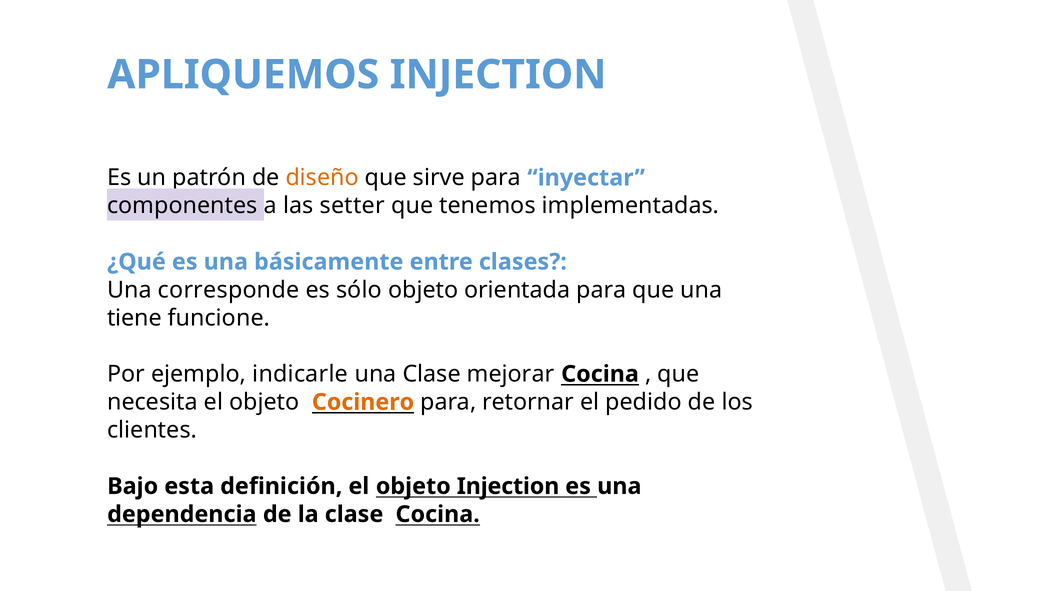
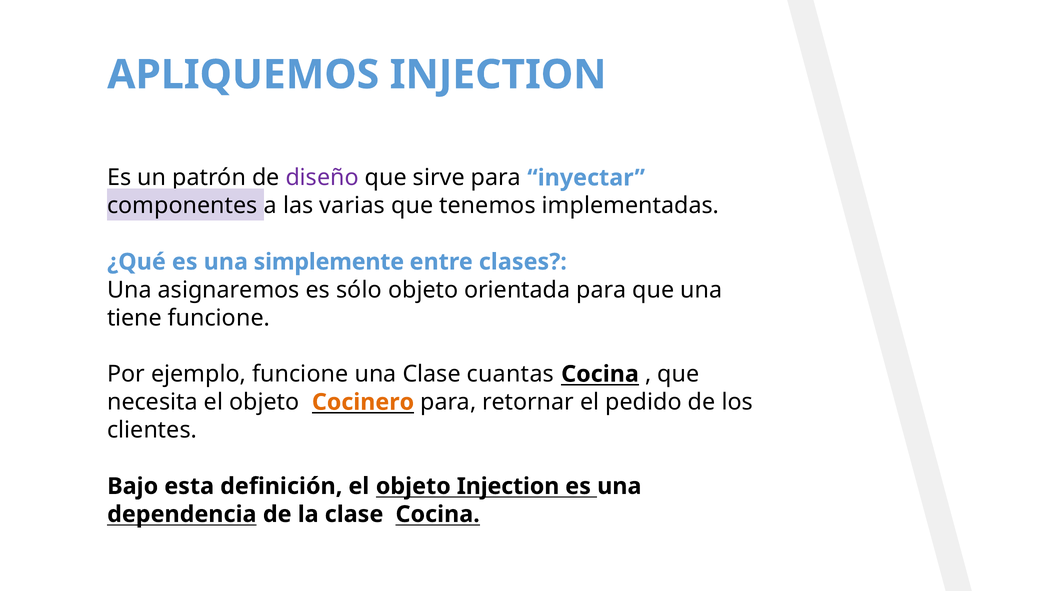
diseño colour: orange -> purple (322, 178)
setter: setter -> varias (352, 206)
básicamente: básicamente -> simplemente (329, 262)
corresponde: corresponde -> asignaremos (229, 290)
ejemplo indicarle: indicarle -> funcione (300, 374)
mejorar: mejorar -> cuantas (510, 374)
